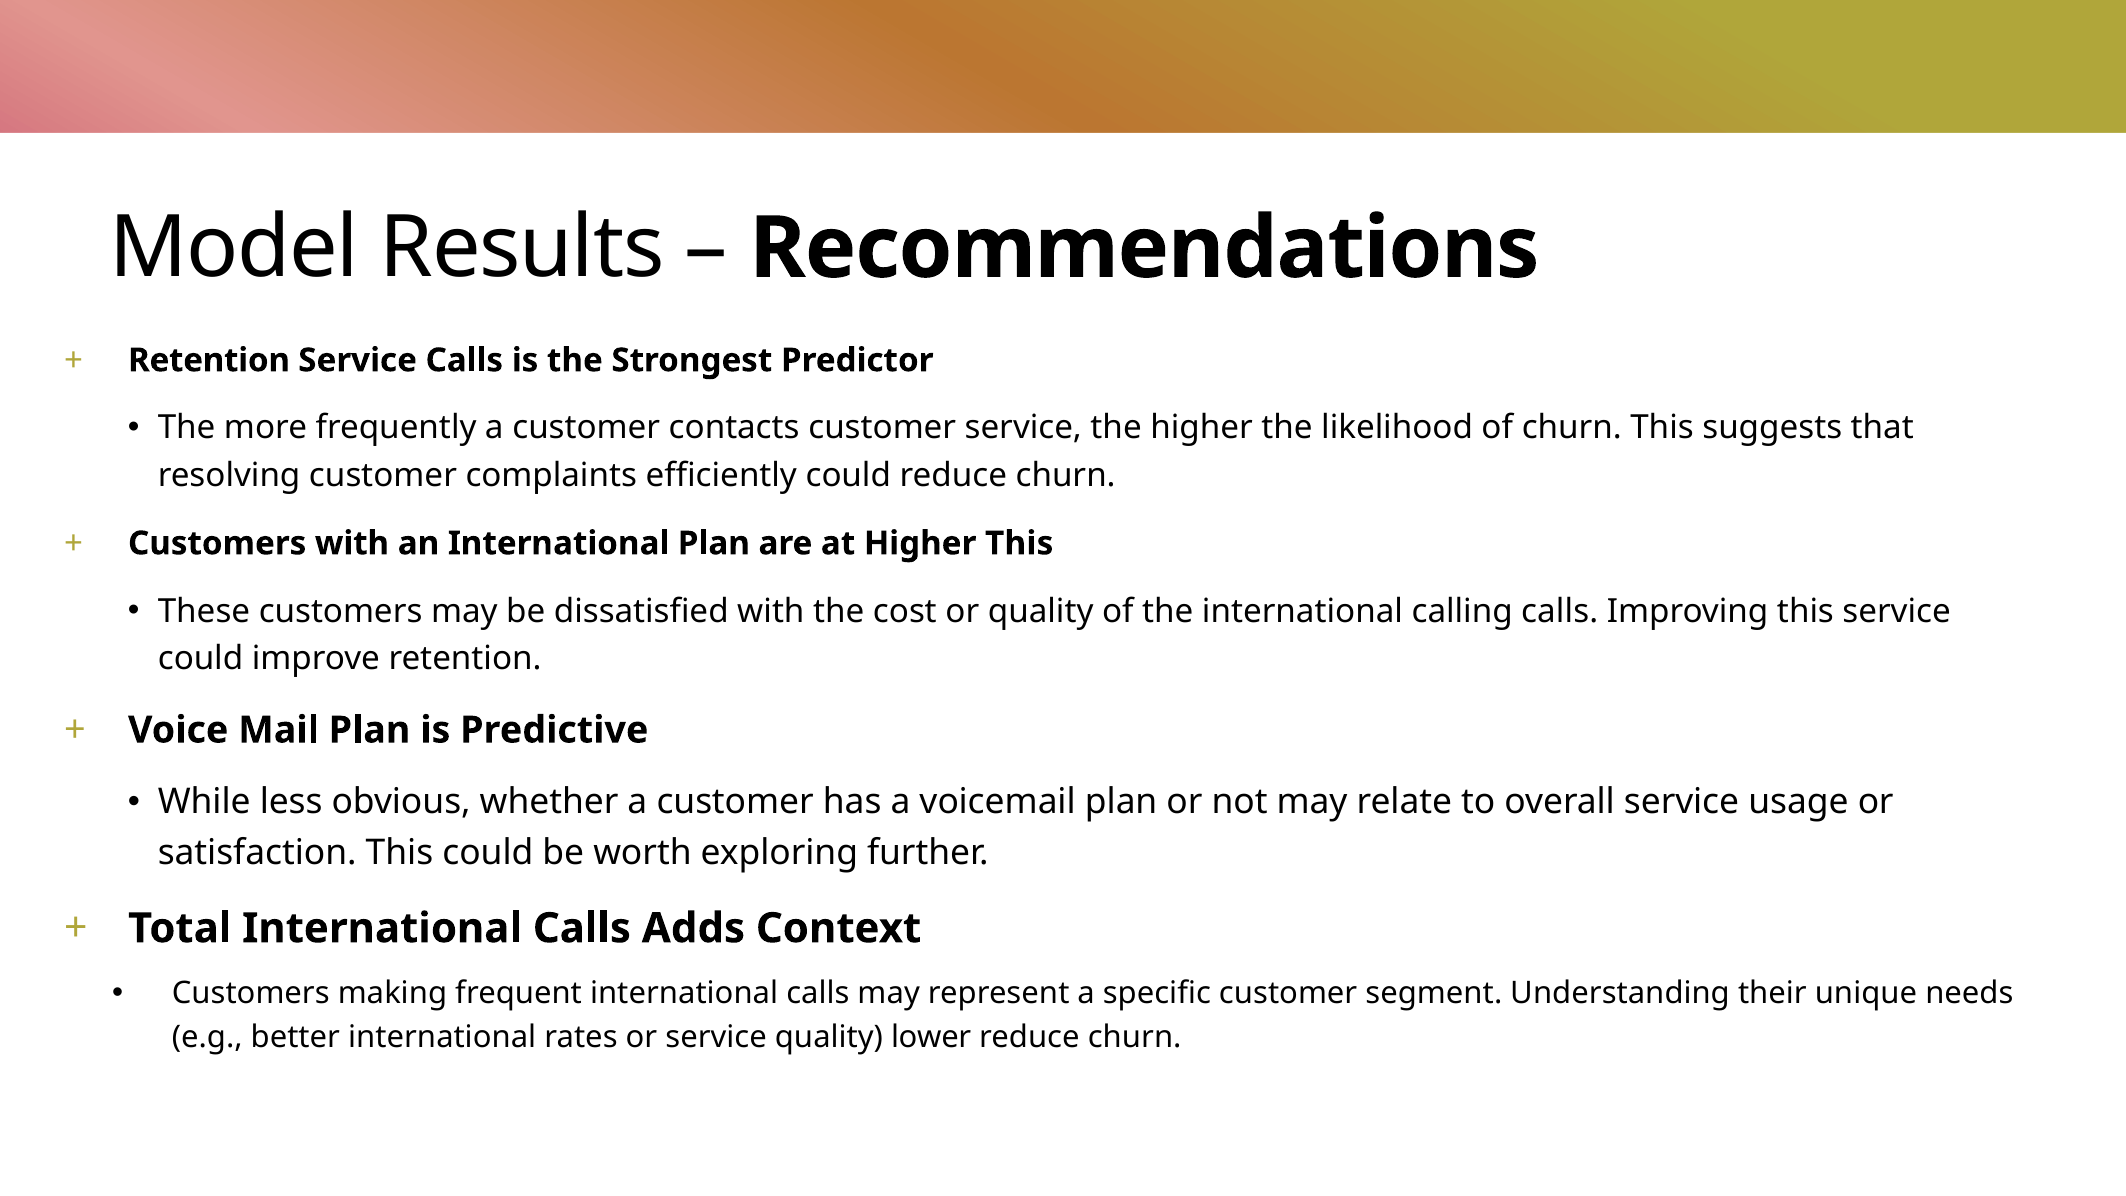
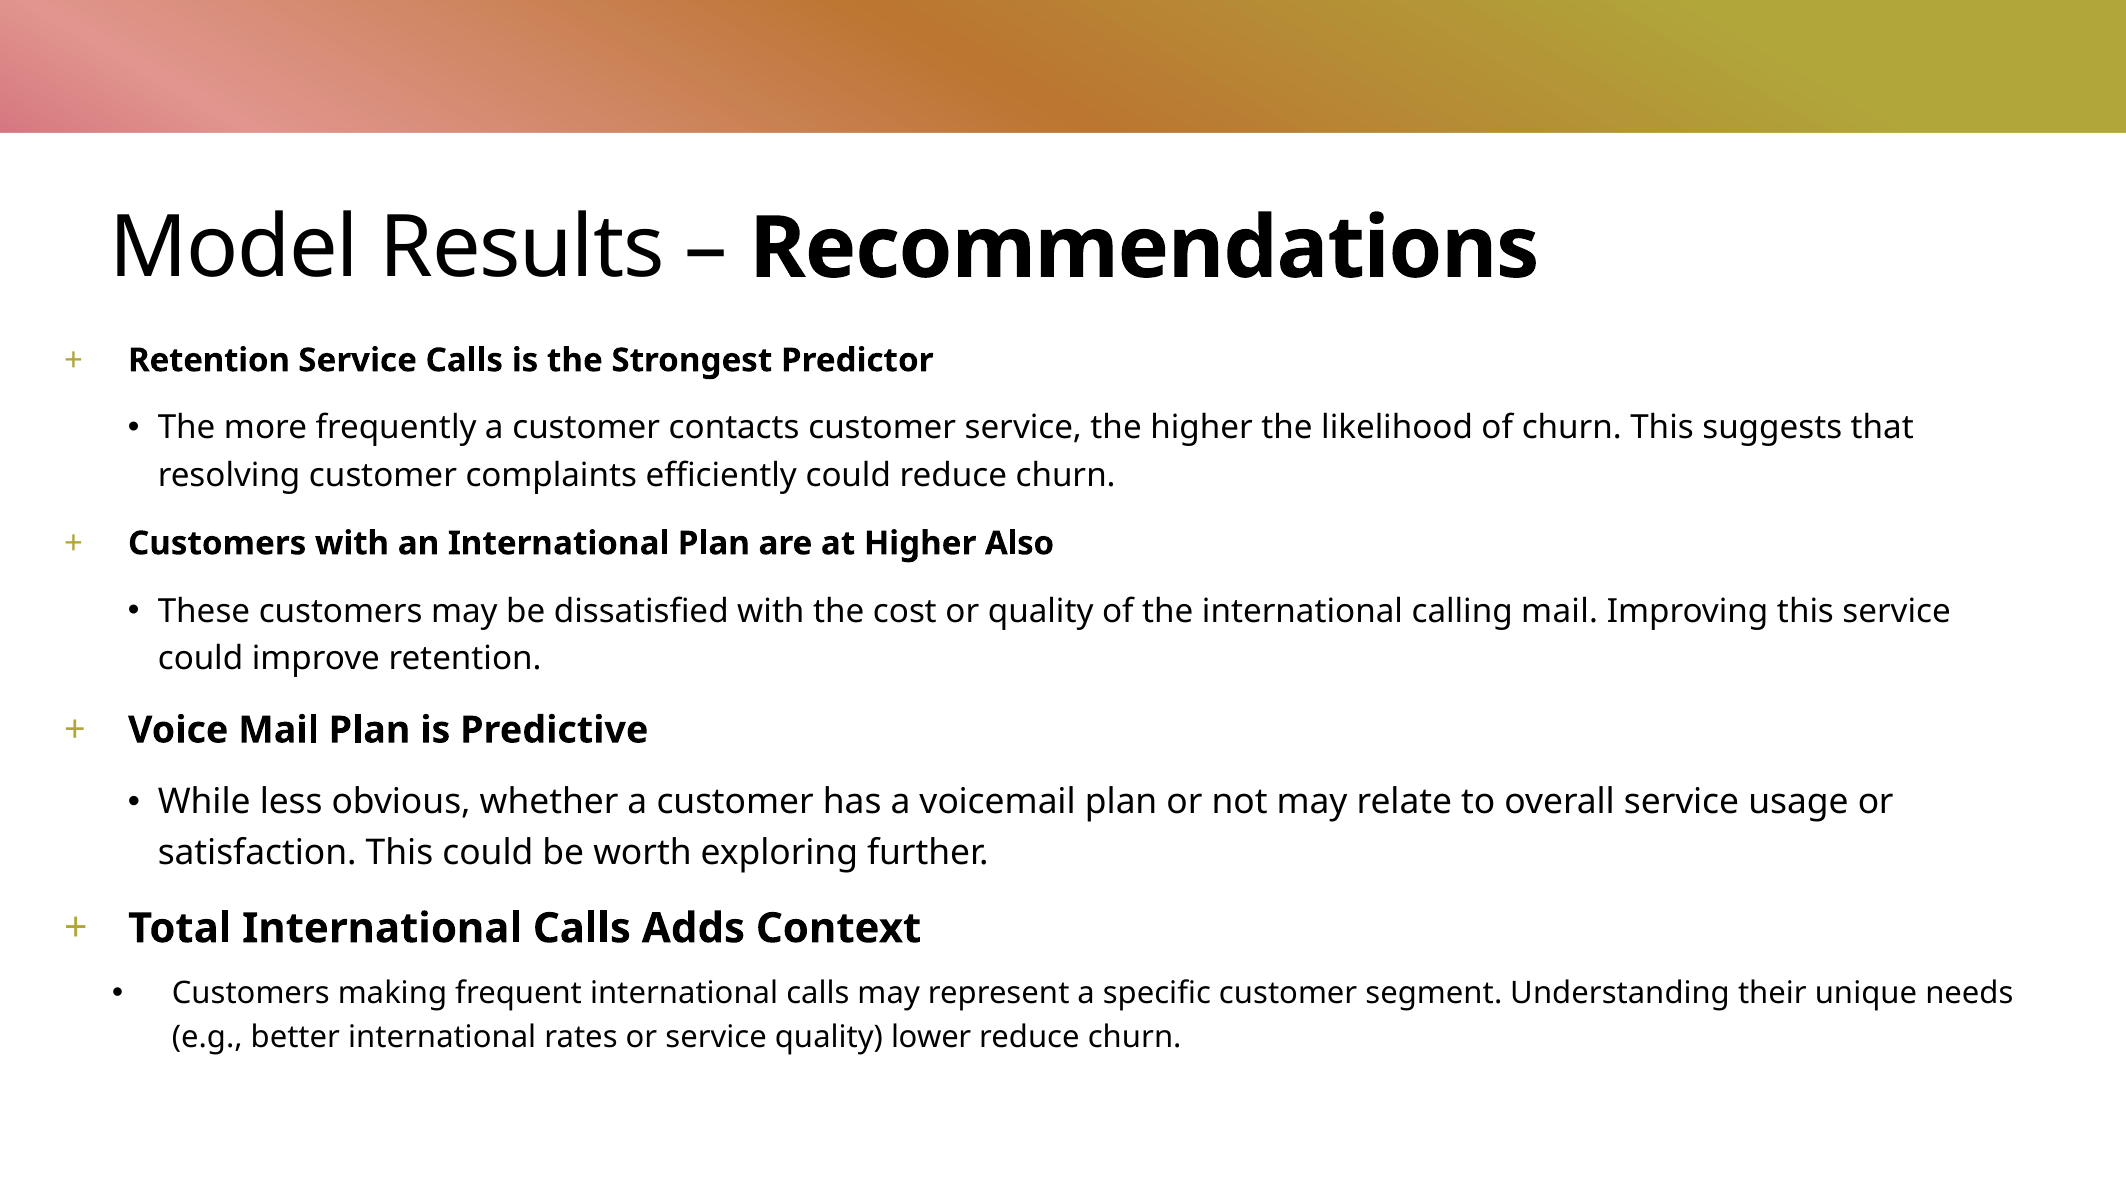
Higher This: This -> Also (1020, 543)
calling calls: calls -> mail (1560, 611)
